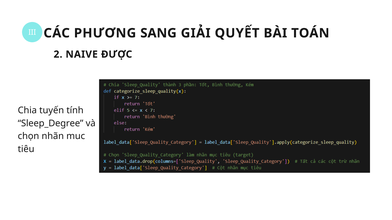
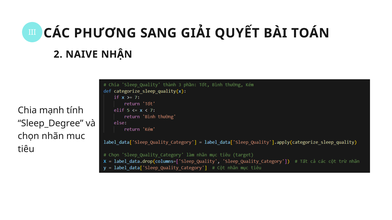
ĐƯỢC: ĐƯỢC -> NHẬN (117, 54)
tuyến: tuyến -> mạnh (52, 111)
